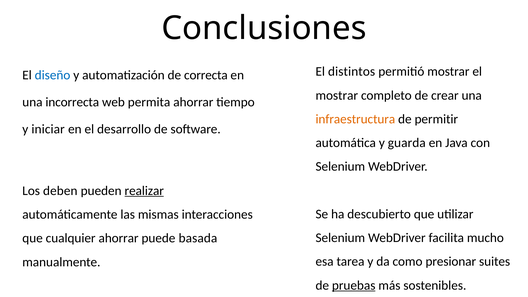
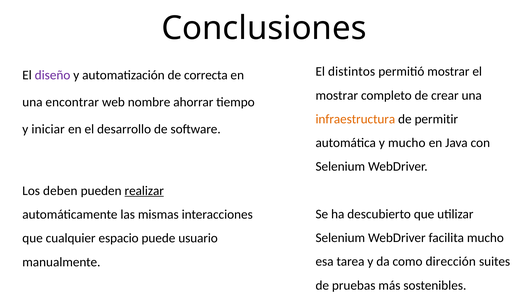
diseño colour: blue -> purple (53, 75)
incorrecta: incorrecta -> encontrar (72, 102)
permita: permita -> nombre (149, 102)
y guarda: guarda -> mucho (407, 143)
cualquier ahorrar: ahorrar -> espacio (119, 238)
basada: basada -> usuario (198, 238)
presionar: presionar -> dirección (451, 262)
pruebas underline: present -> none (354, 285)
